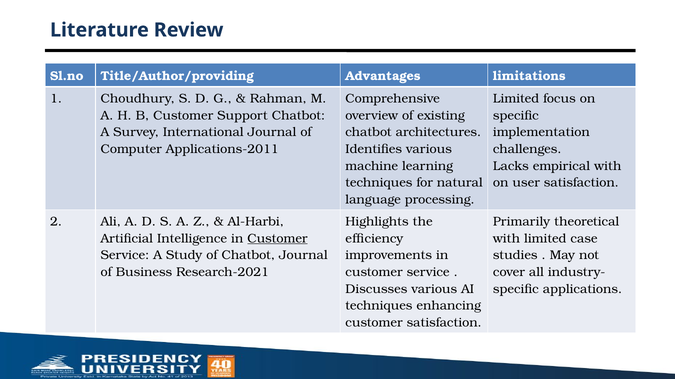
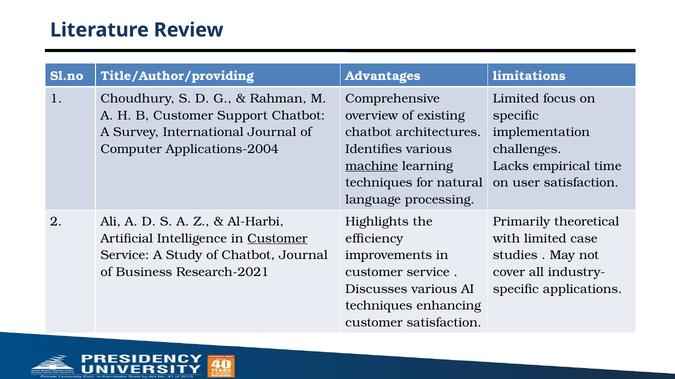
Applications-2011: Applications-2011 -> Applications-2004 (222, 149)
machine underline: none -> present (372, 166)
empirical with: with -> time (608, 166)
